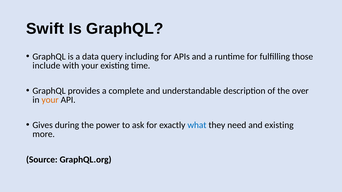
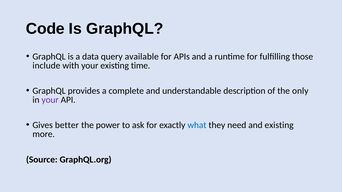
Swift: Swift -> Code (45, 29)
including: including -> available (142, 57)
over: over -> only (300, 91)
your colour: orange -> purple (50, 100)
during: during -> better (67, 125)
